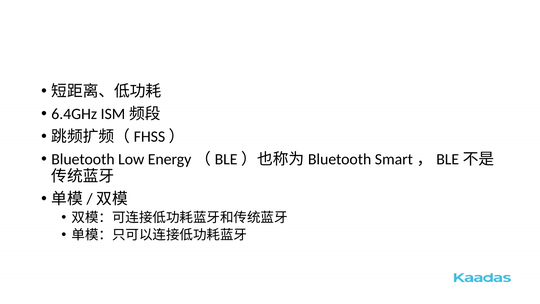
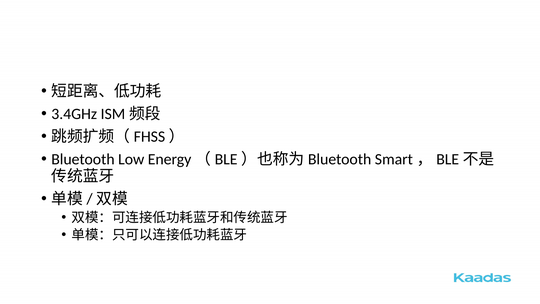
6.4GHz: 6.4GHz -> 3.4GHz (74, 114)
